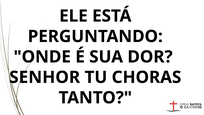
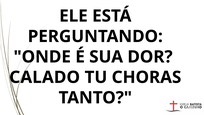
SENHOR: SENHOR -> CALADO (45, 77)
